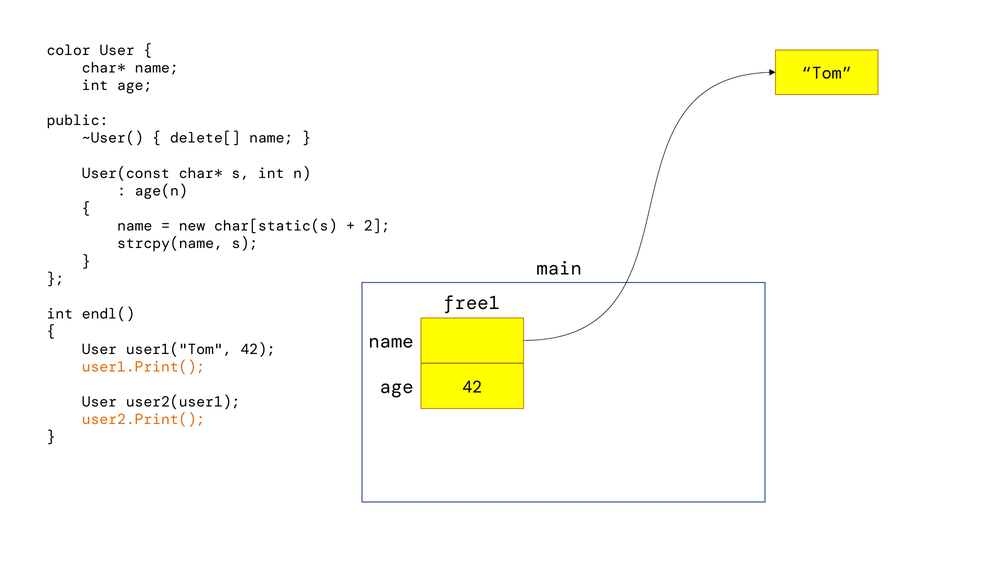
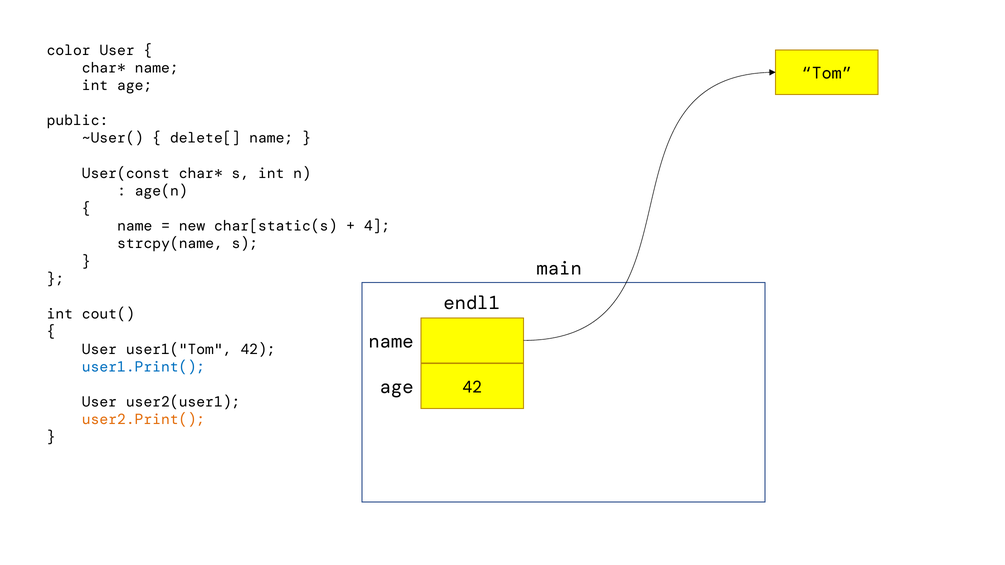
2: 2 -> 4 (377, 226)
free1: free1 -> endl1 (472, 303)
endl(: endl( -> cout( (108, 314)
user1.Print( colour: orange -> blue (143, 367)
